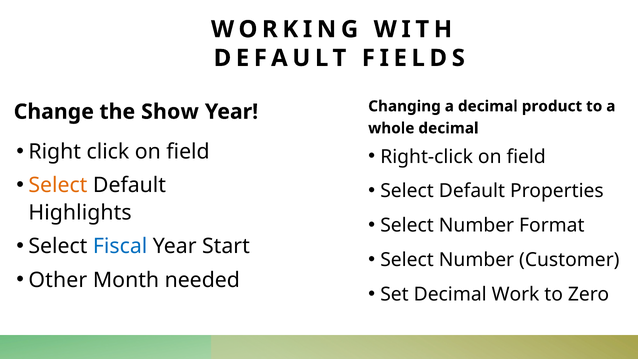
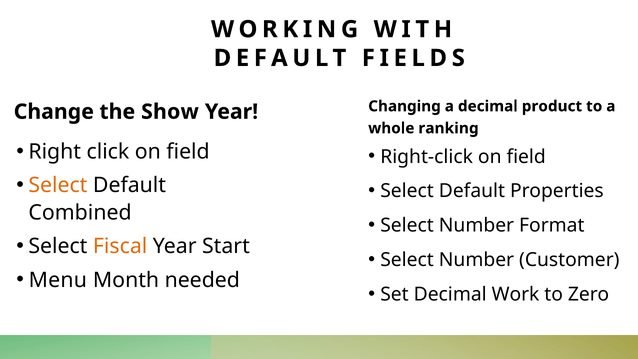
whole decimal: decimal -> ranking (448, 128)
Highlights: Highlights -> Combined (80, 213)
Fiscal colour: blue -> orange (120, 246)
Other: Other -> Menu (58, 280)
